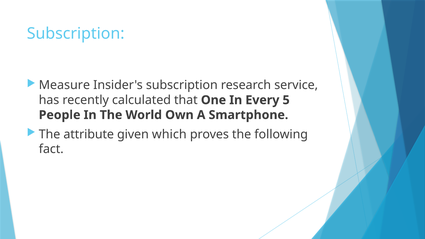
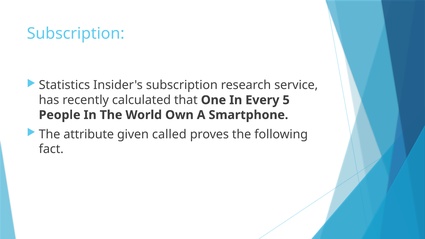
Measure: Measure -> Statistics (64, 85)
which: which -> called (169, 134)
